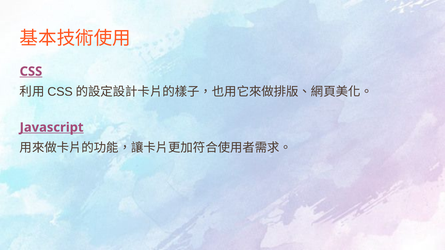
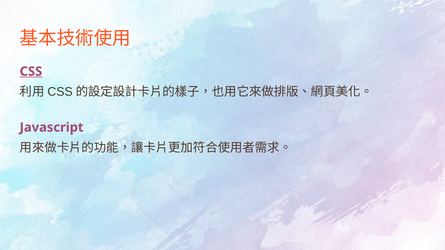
Javascript underline: present -> none (52, 128)
